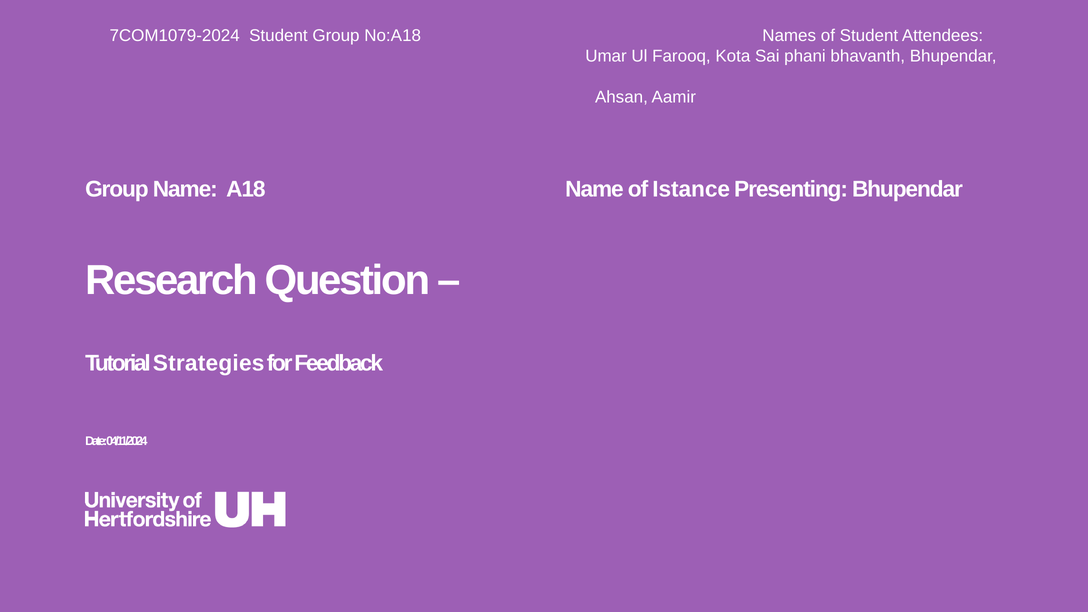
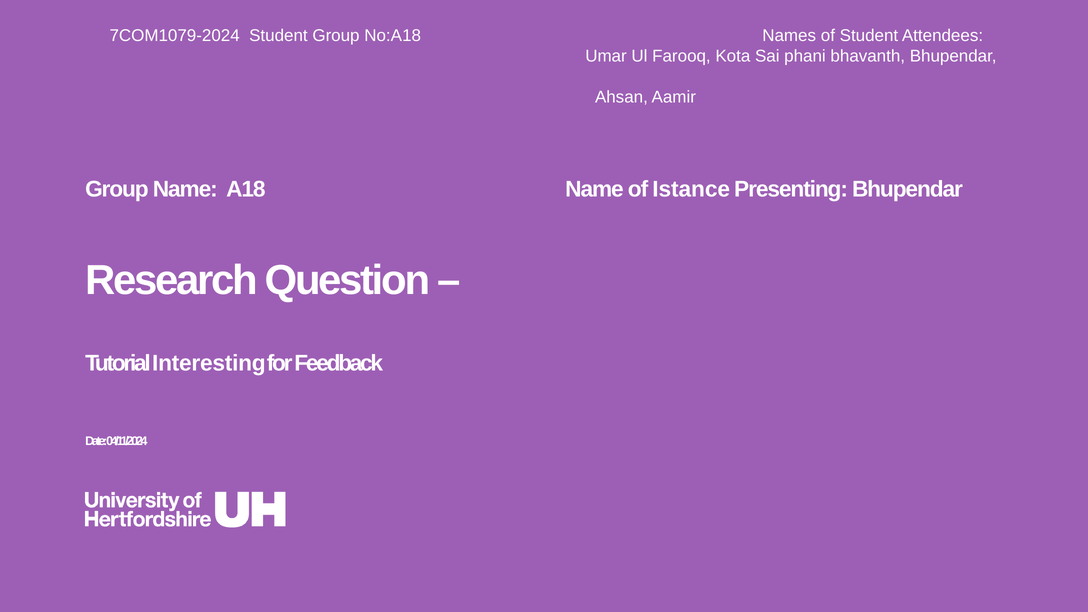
Strategies: Strategies -> Interesting (209, 363)
